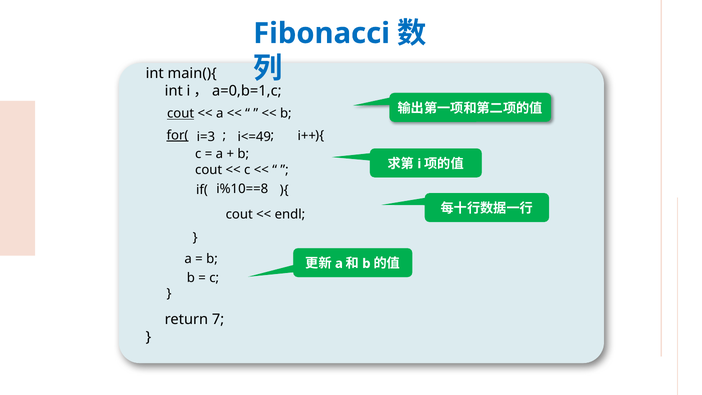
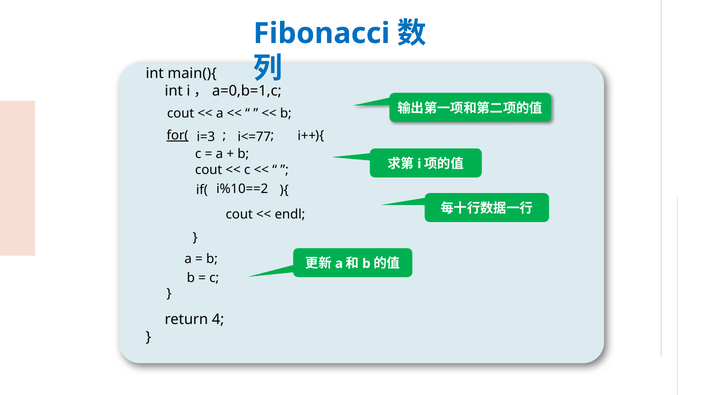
cout underline: present -> none (181, 114)
i<=49: i<=49 -> i<=77 (254, 137)
i%10==8: i%10==8 -> i%10==2 (242, 189)
7: 7 -> 4 (218, 319)
